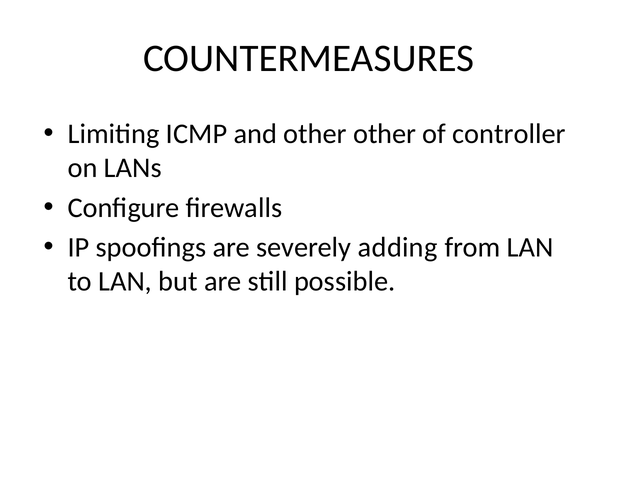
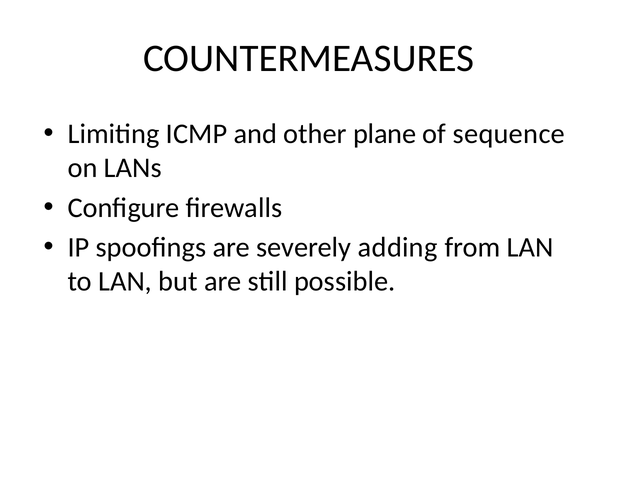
other other: other -> plane (385, 134)
controller: controller -> sequence (509, 134)
